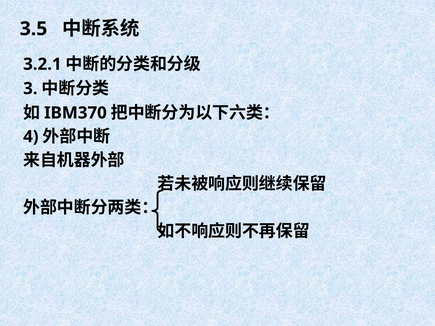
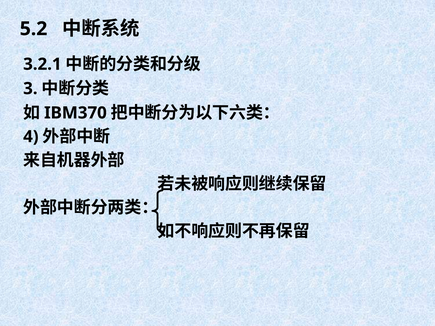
3.5: 3.5 -> 5.2 (34, 29)
